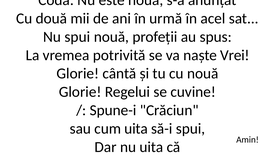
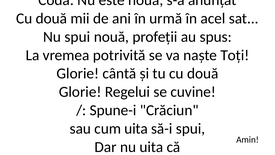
Vrei: Vrei -> Toți (235, 55)
tu cu nouă: nouă -> două (203, 73)
